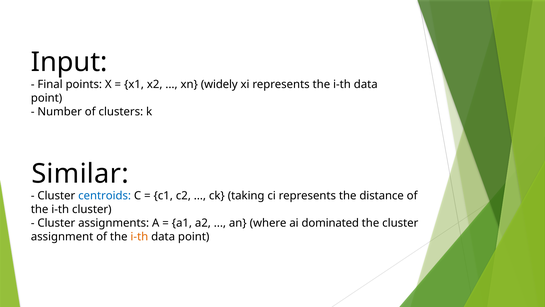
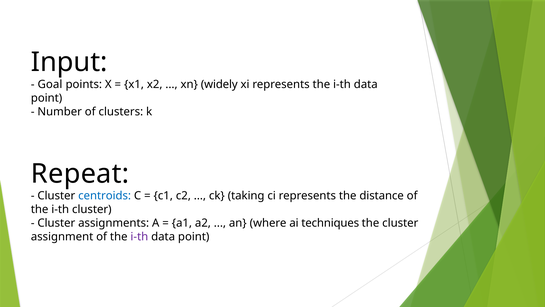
Final: Final -> Goal (50, 84)
Similar: Similar -> Repeat (80, 174)
dominated: dominated -> techniques (330, 223)
i-th colour: orange -> purple (139, 236)
